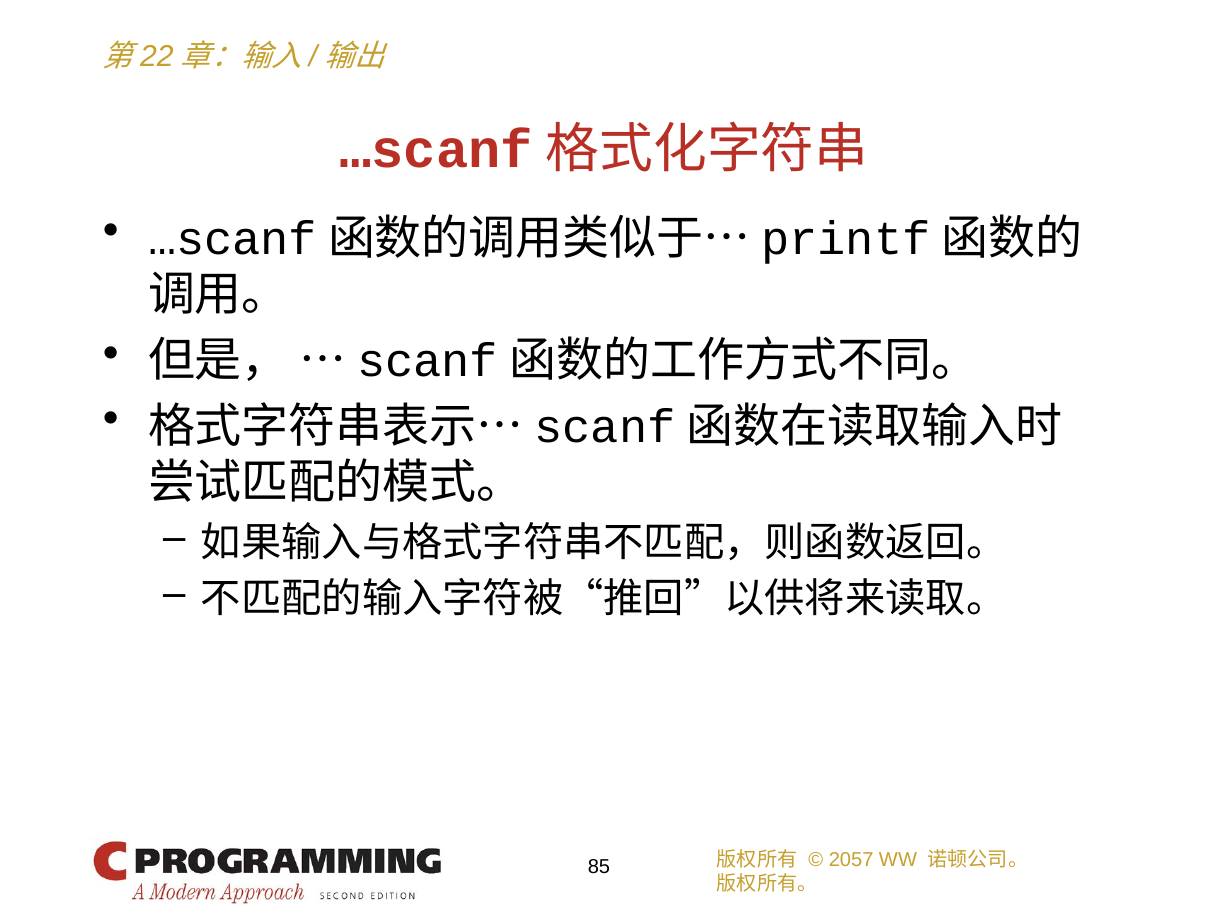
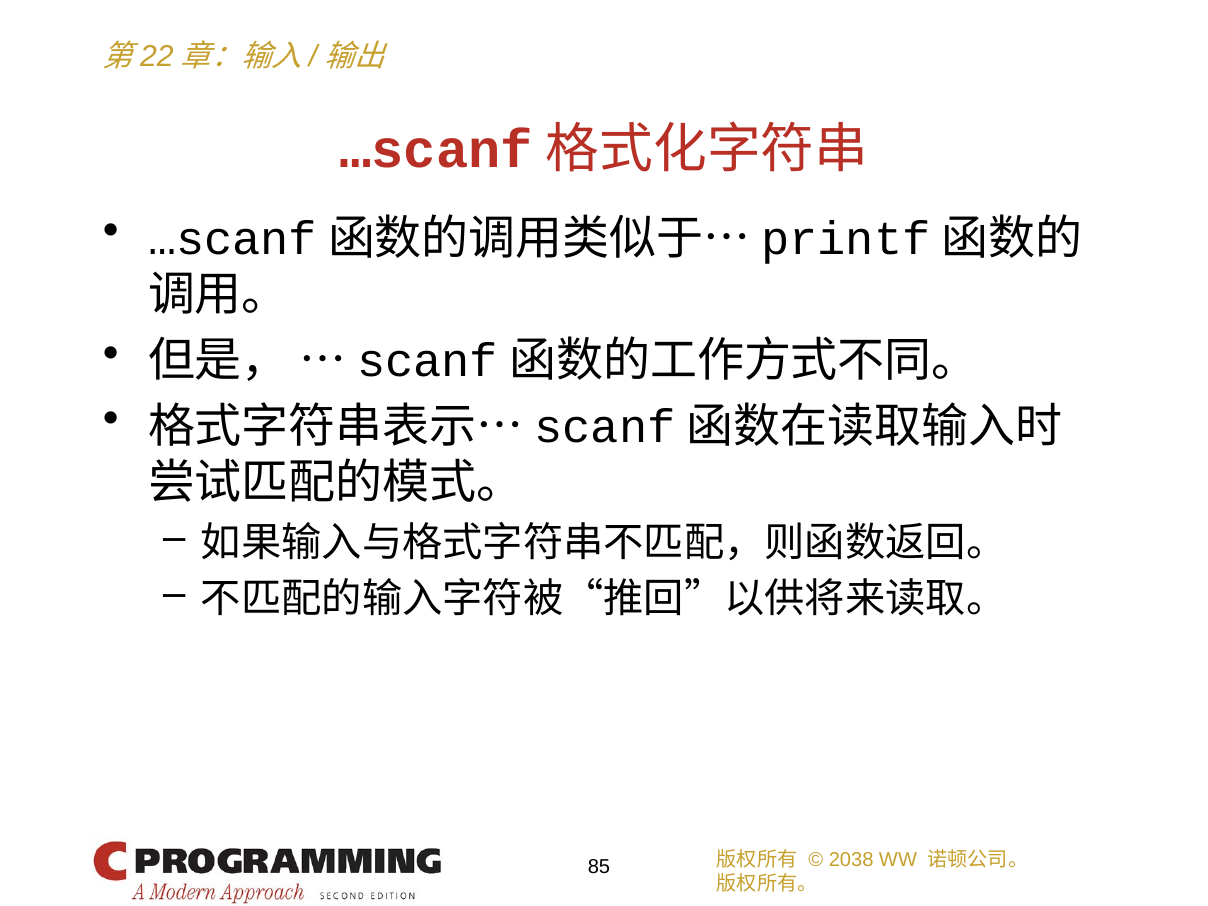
2057: 2057 -> 2038 (851, 860)
